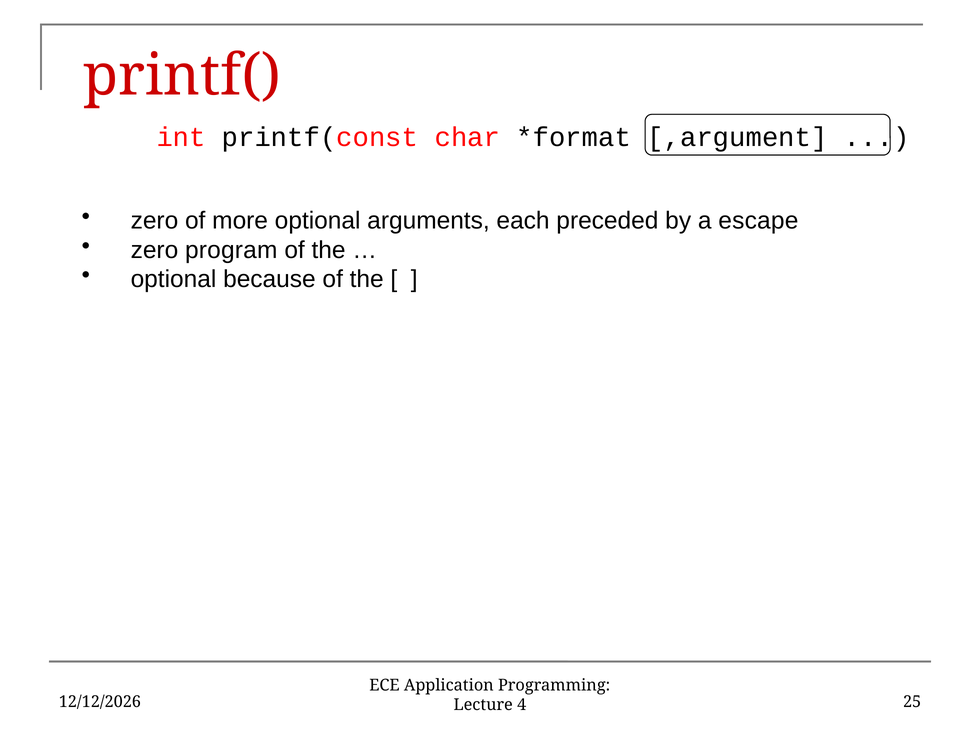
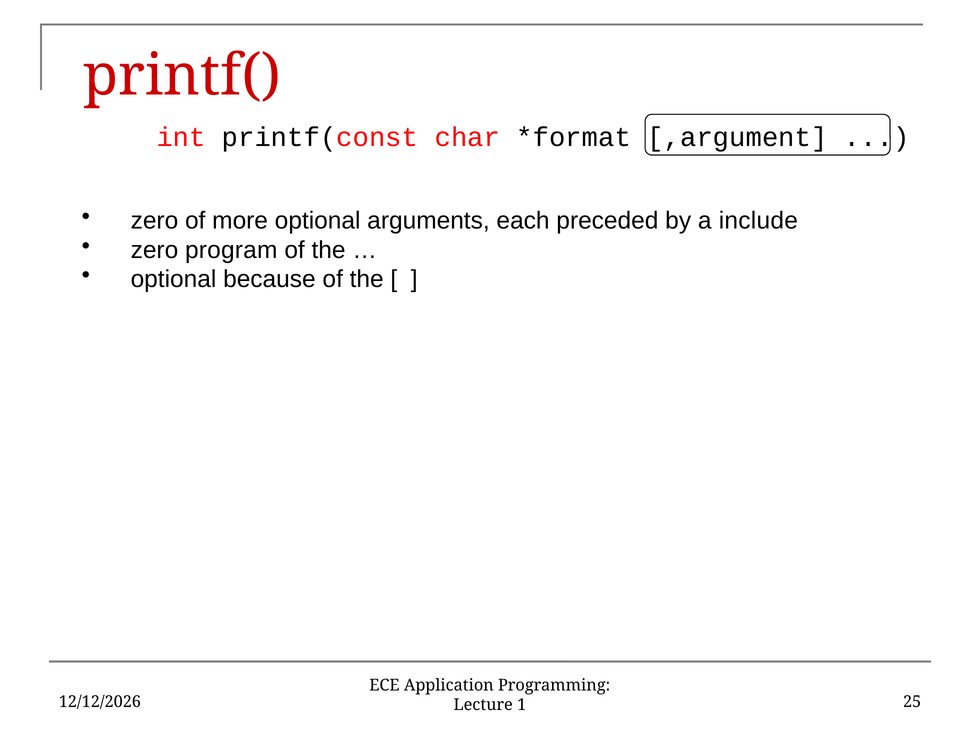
escape: escape -> include (758, 221)
4: 4 -> 1 (522, 705)
